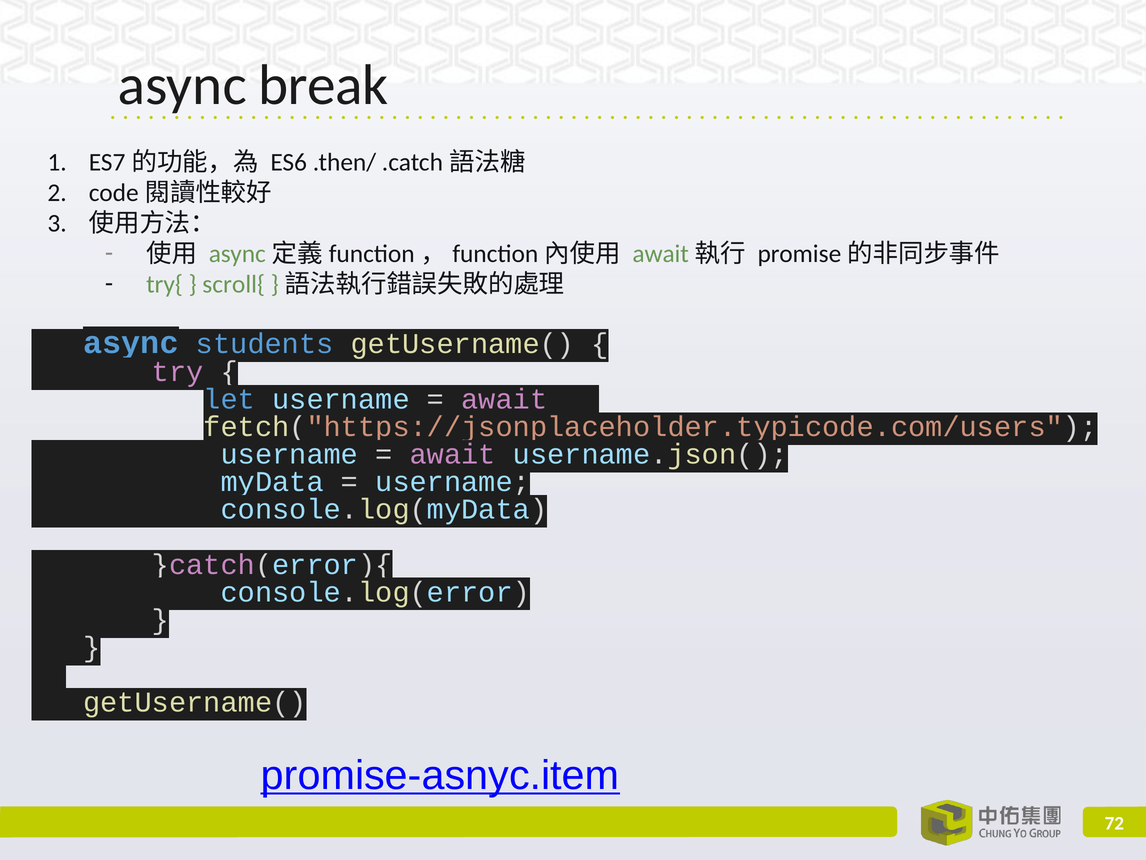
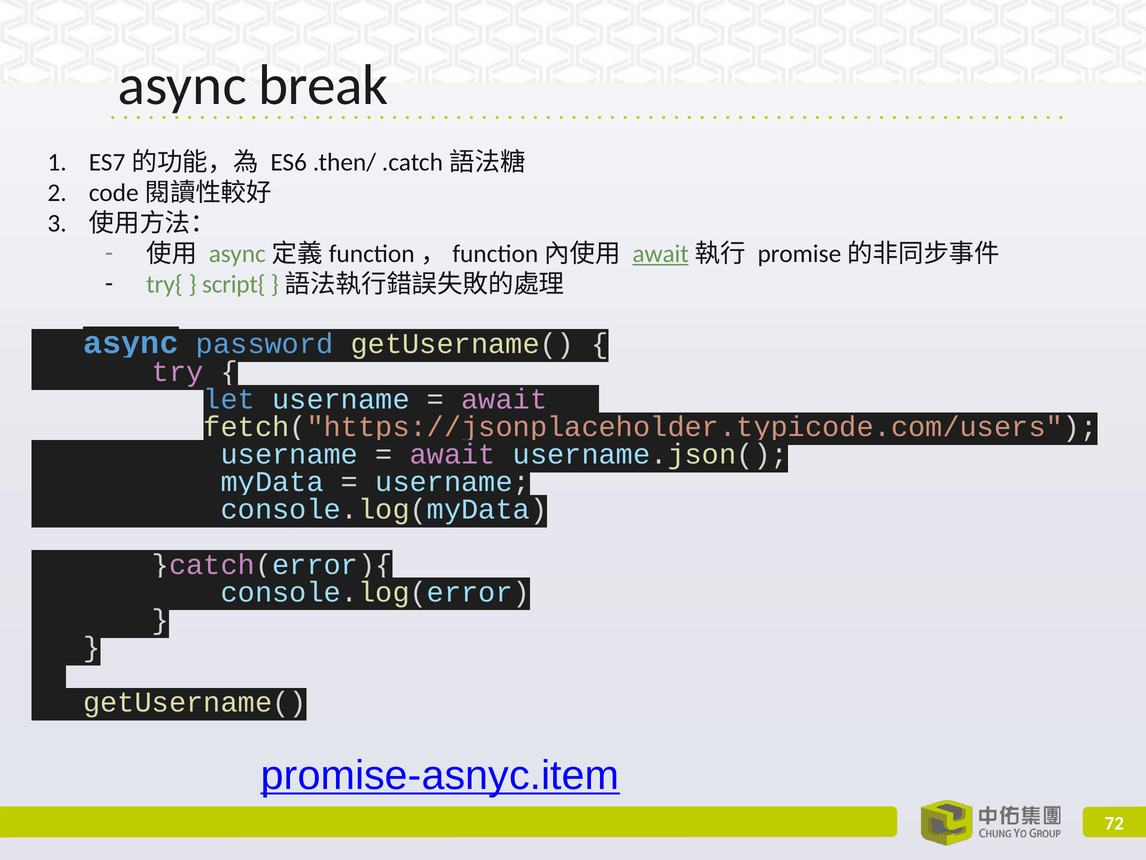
await underline: none -> present (661, 254)
scroll{: scroll{ -> script{ (234, 284)
students: students -> password (265, 343)
